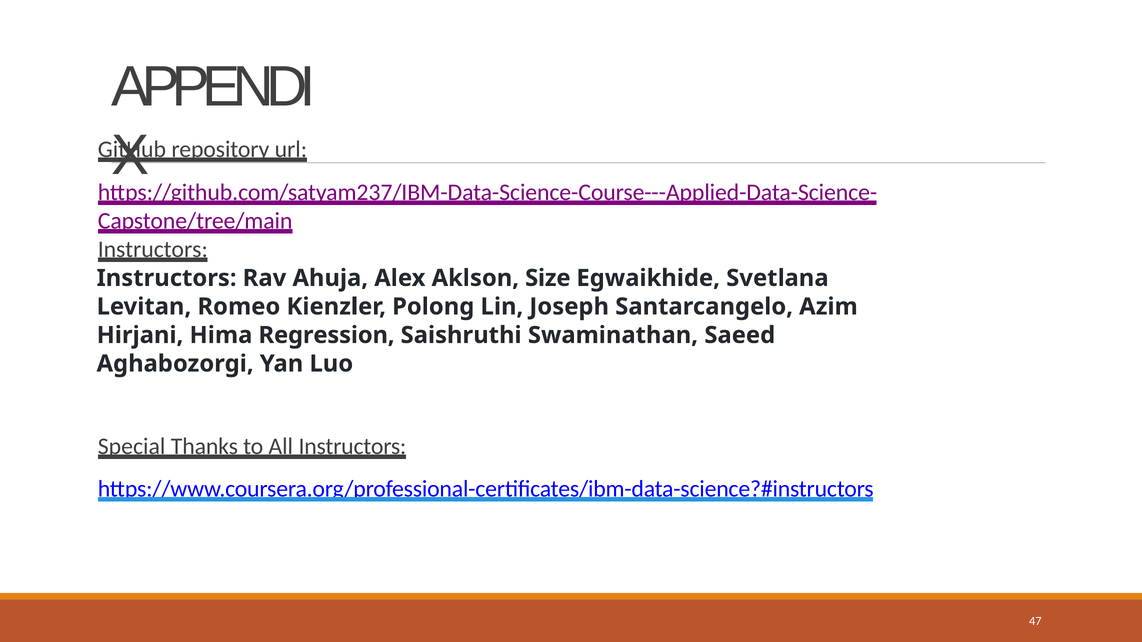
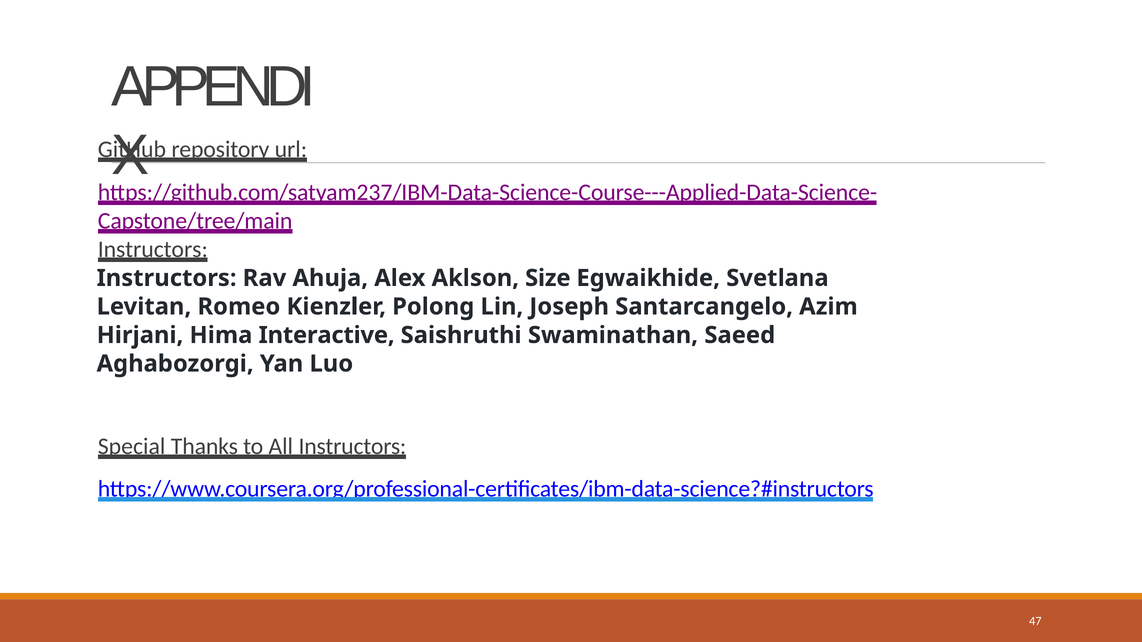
Regression: Regression -> Interactive (327, 335)
